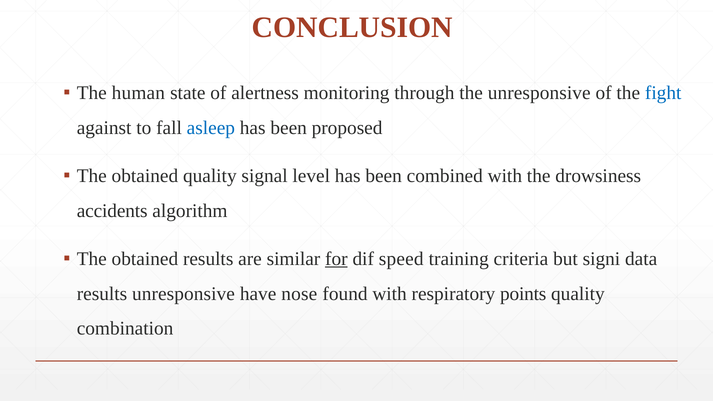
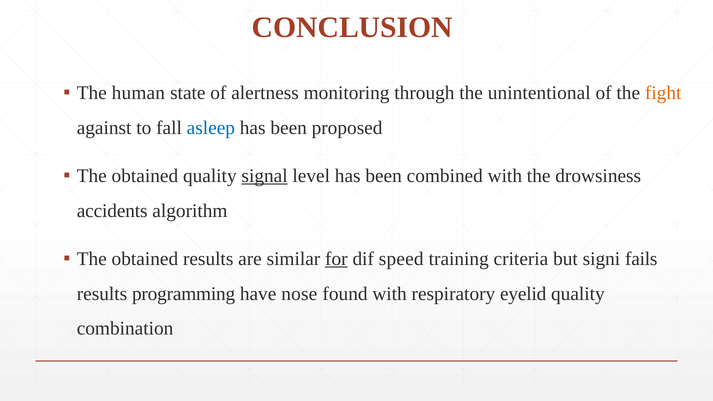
the unresponsive: unresponsive -> unintentional (539, 93)
fight colour: blue -> orange (663, 93)
signal underline: none -> present (265, 176)
data: data -> fails (641, 259)
results unresponsive: unresponsive -> programming (184, 294)
points: points -> eyelid (523, 294)
